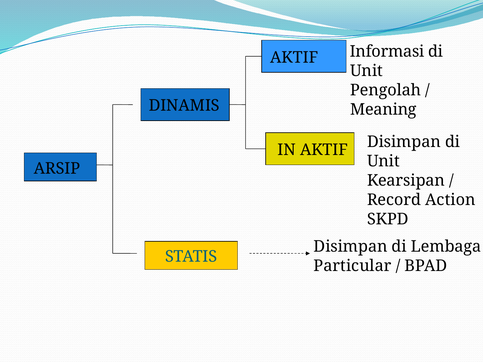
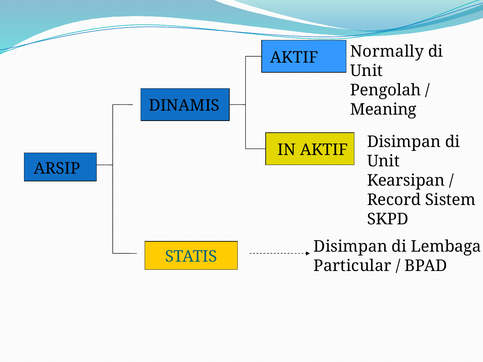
Informasi: Informasi -> Normally (387, 52)
Action: Action -> Sistem (450, 200)
